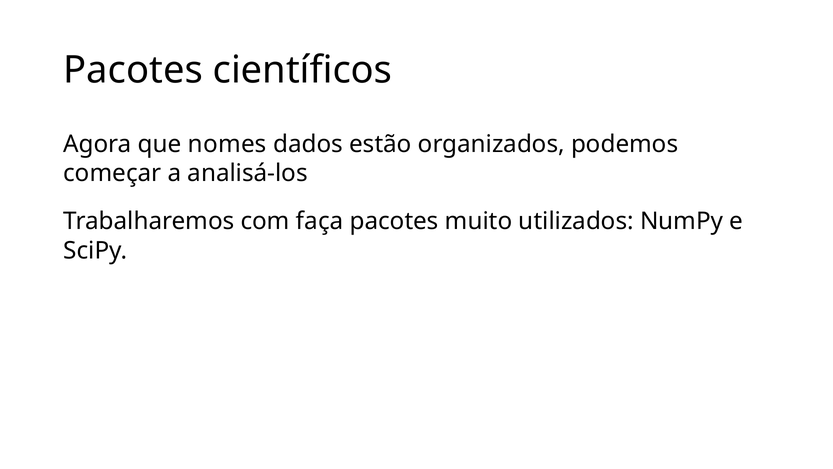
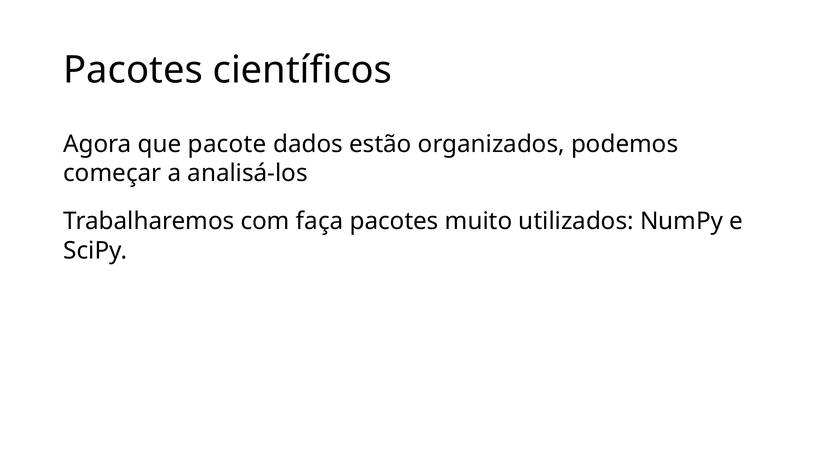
nomes: nomes -> pacote (227, 144)
